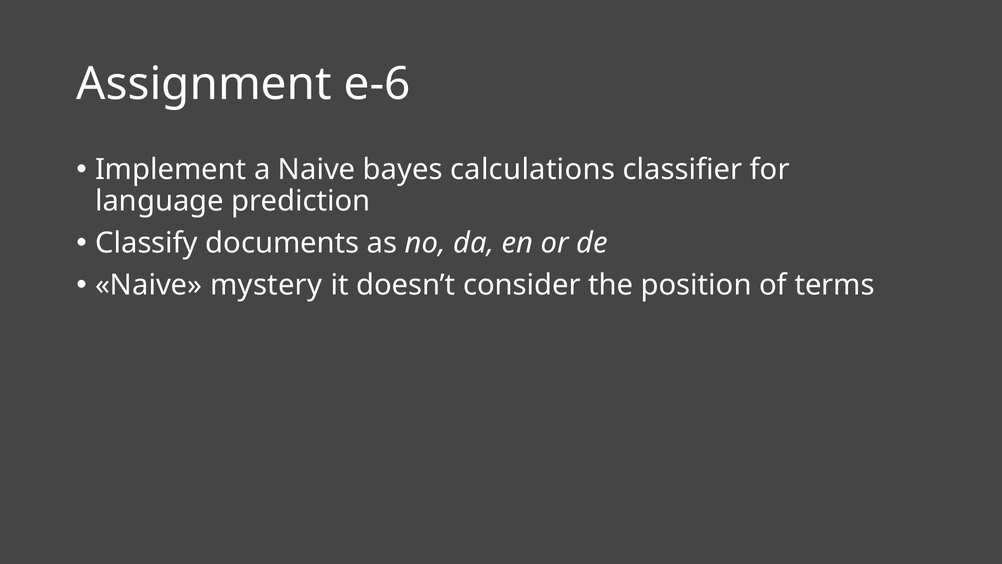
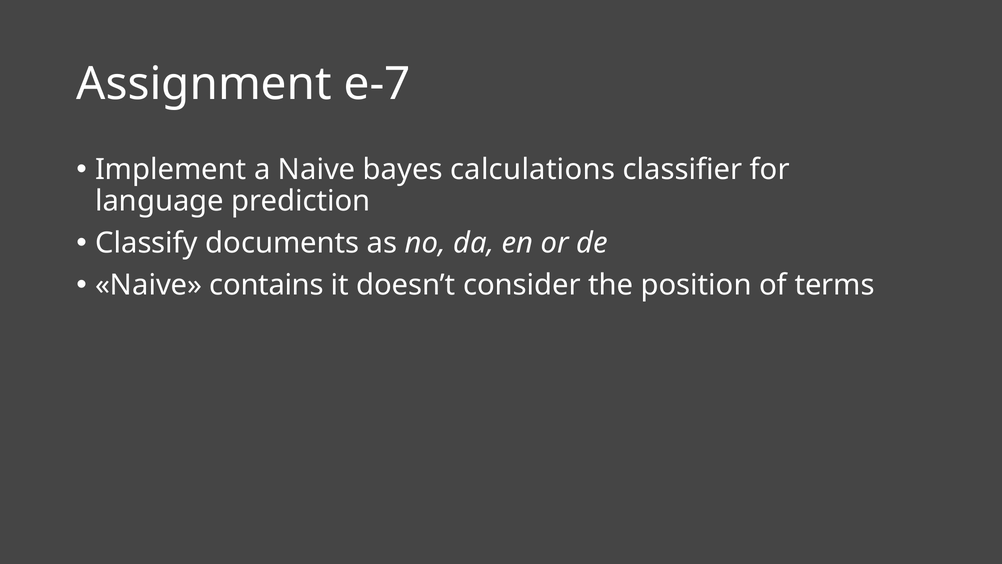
e-6: e-6 -> e-7 (377, 84)
mystery: mystery -> contains (267, 285)
